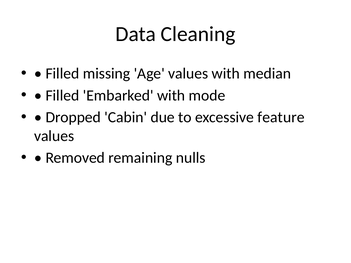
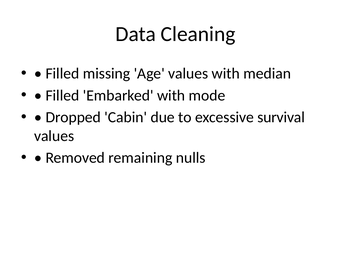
feature: feature -> survival (281, 117)
